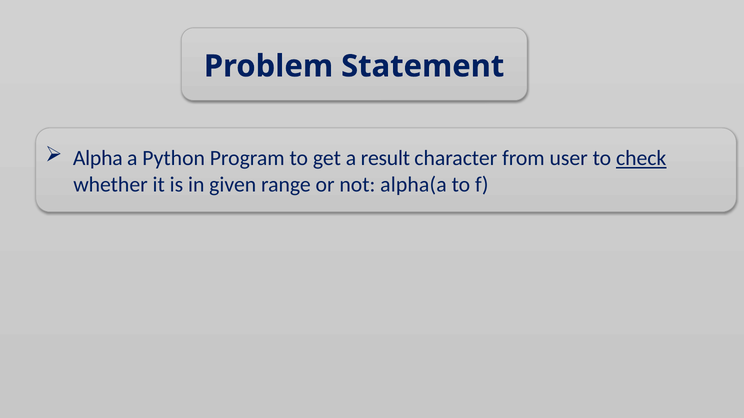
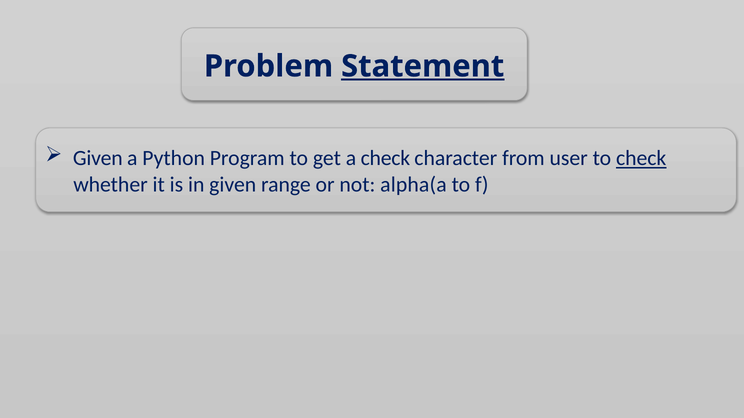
Statement underline: none -> present (423, 66)
Alpha: Alpha -> Given (98, 159)
a result: result -> check (385, 159)
